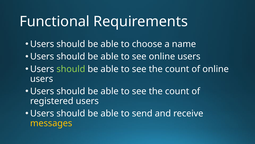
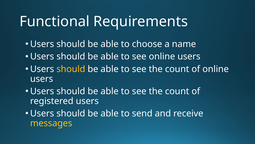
should colour: light green -> yellow (71, 69)
